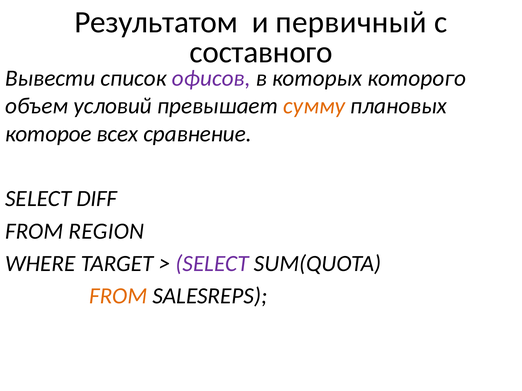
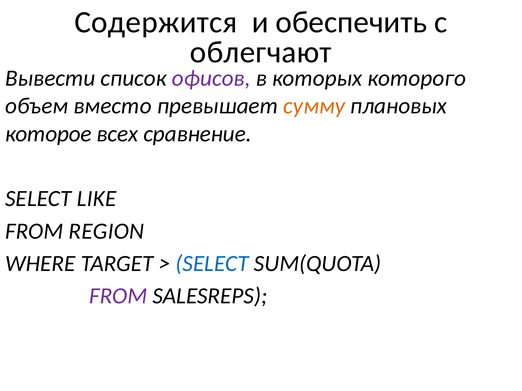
Результатом: Результатом -> Содержится (156, 22)
первичный: первичный -> обеспечить (351, 22)
составного: составного -> облегчают (261, 52)
условий: условий -> вместо (113, 106)
DIFF: DIFF -> LIKE (97, 199)
SELECT colour: purple -> blue (212, 264)
FROM colour: orange -> purple (118, 296)
